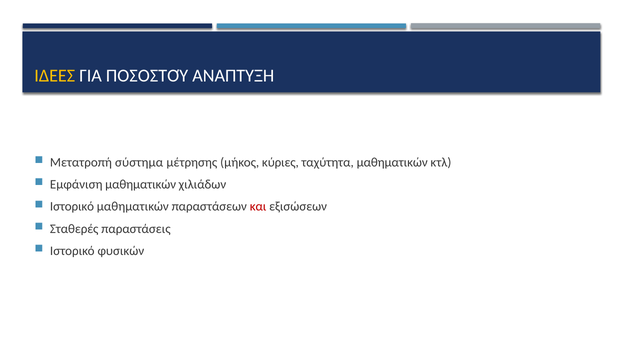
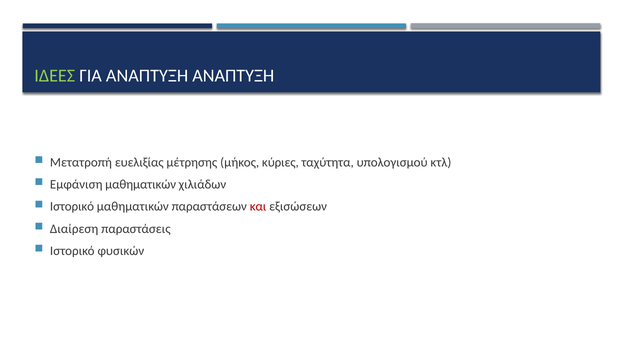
ΙΔΕΕΣ colour: yellow -> light green (55, 76)
ΓΙΑ ΠΟΣΟΣΤΟΎ: ΠΟΣΟΣΤΟΎ -> ΑΝΑΠΤΥΞΗ (147, 76)
σύστημα: σύστημα -> ευελιξίας (139, 162)
ταχύτητα μαθηματικών: μαθηματικών -> υπολογισμού (392, 162)
Σταθερές: Σταθερές -> Διαίρεση (74, 228)
